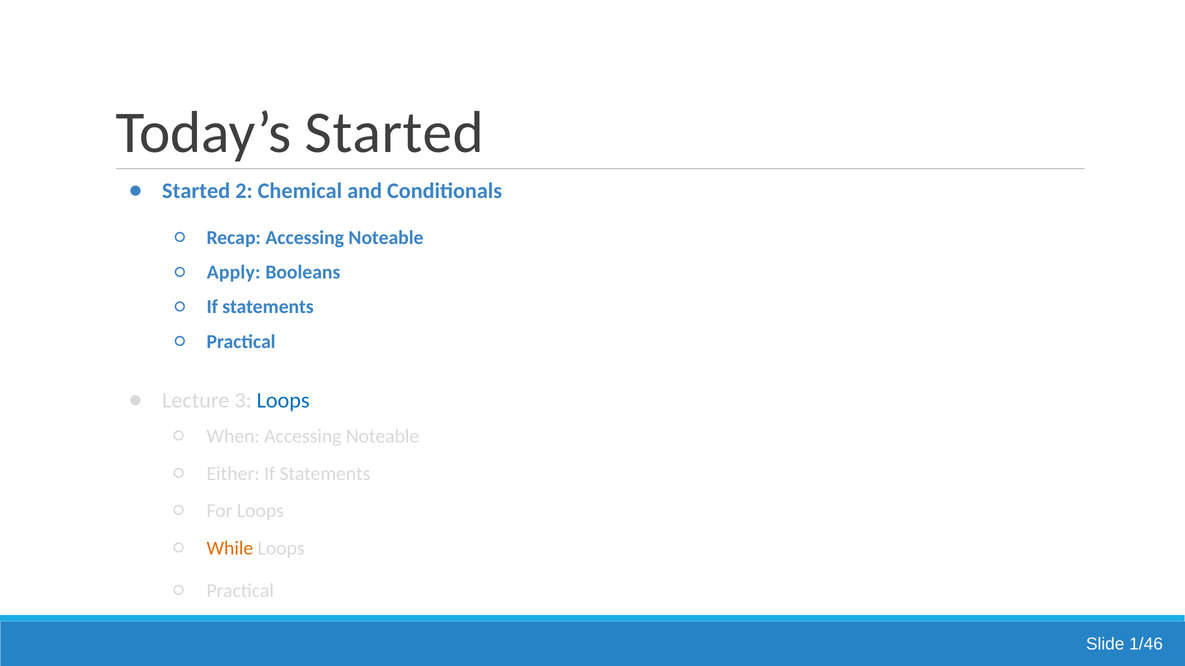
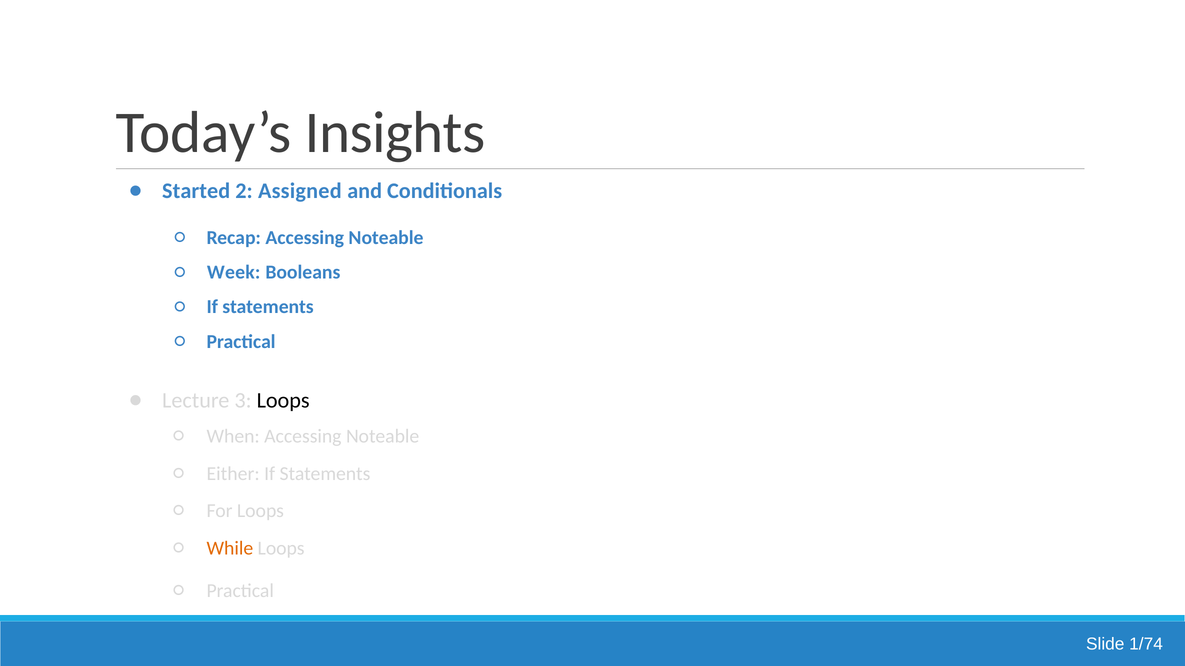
Today’s Started: Started -> Insights (395, 133)
Chemical: Chemical -> Assigned (300, 191)
Apply: Apply -> Week (234, 273)
Loops colour: blue -> black (283, 401)
1/46: 1/46 -> 1/74 (1146, 645)
